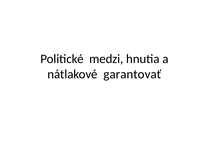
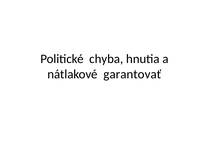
medzi: medzi -> chyba (106, 59)
